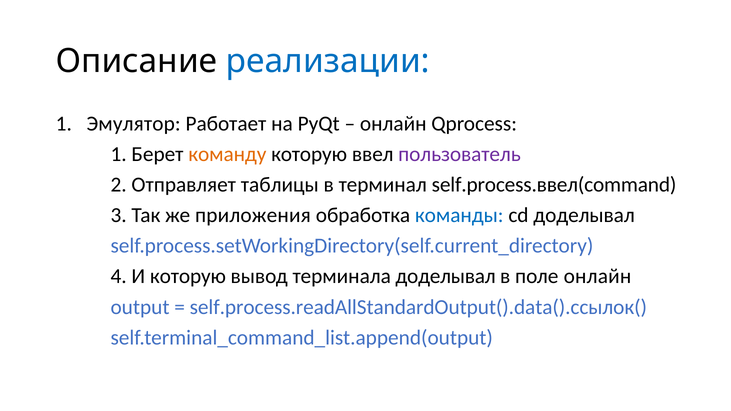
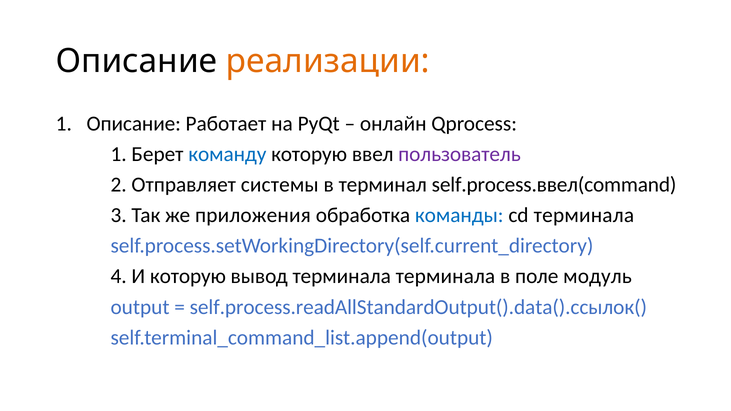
реализации colour: blue -> orange (328, 61)
1 Эмулятор: Эмулятор -> Описание (134, 124)
команду colour: orange -> blue (227, 154)
таблицы: таблицы -> системы (280, 185)
cd доделывал: доделывал -> терминала (584, 215)
терминала доделывал: доделывал -> терминала (445, 277)
поле онлайн: онлайн -> модуль (598, 277)
